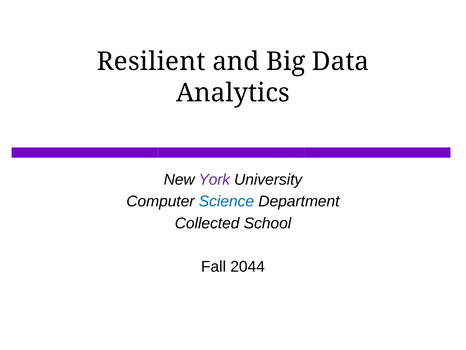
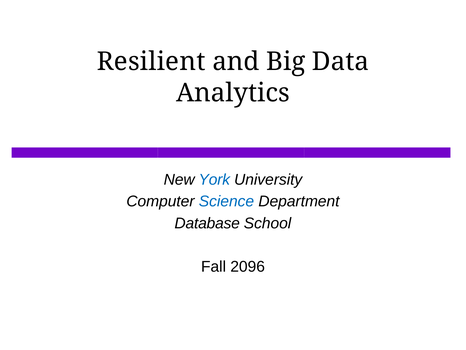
York colour: purple -> blue (214, 179)
Collected: Collected -> Database (207, 223)
2044: 2044 -> 2096 (248, 266)
